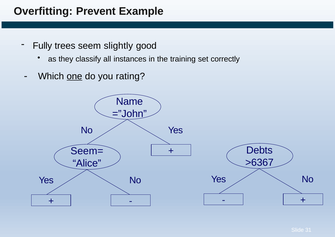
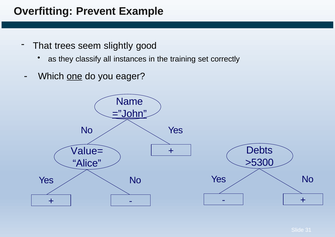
Fully: Fully -> That (42, 46)
rating: rating -> eager (130, 76)
=”John underline: none -> present (129, 114)
Seem=: Seem= -> Value= (87, 151)
>6367: >6367 -> >5300 (259, 162)
